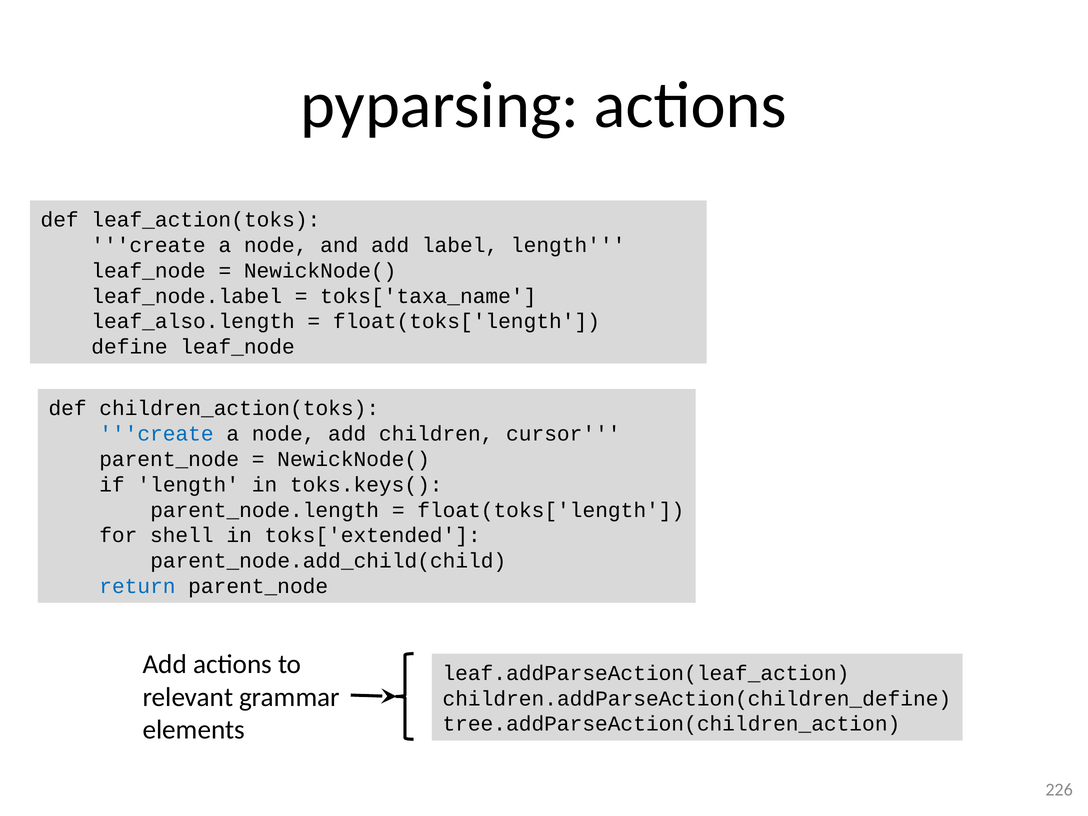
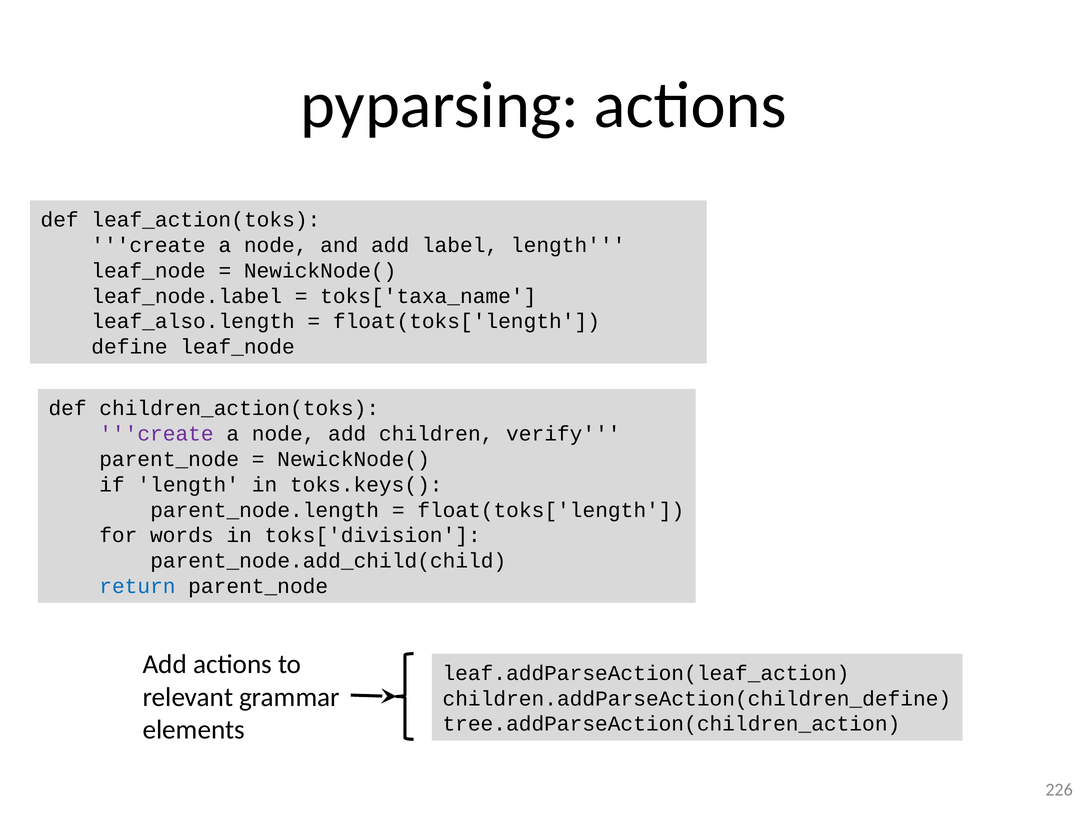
create colour: blue -> purple (156, 434)
cursor: cursor -> verify (563, 434)
shell: shell -> words (182, 535)
toks['extended: toks['extended -> toks['division (373, 535)
